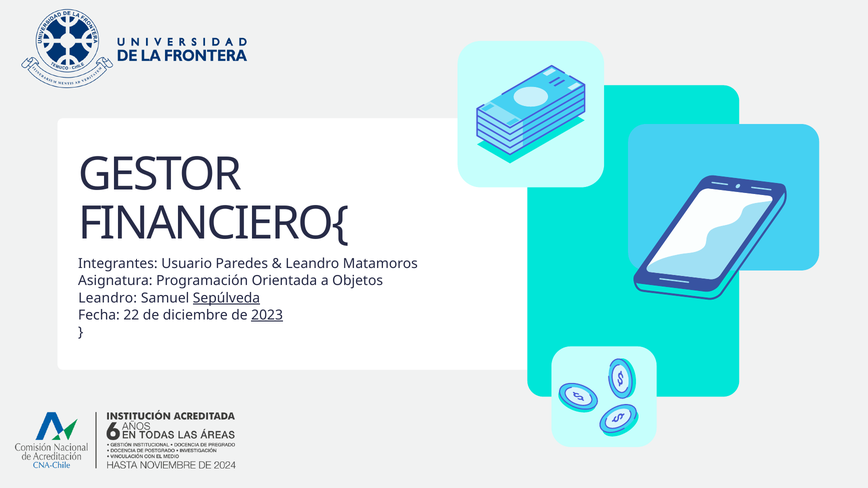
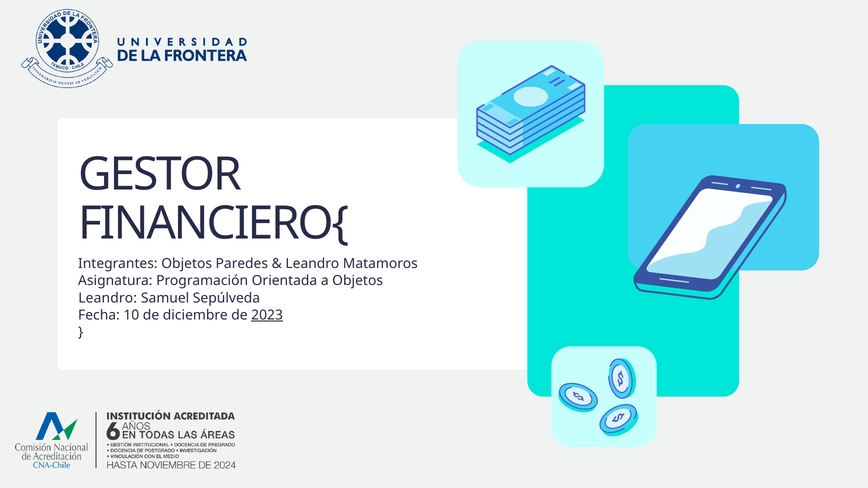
Integrantes Usuario: Usuario -> Objetos (187, 264)
Sepúlveda underline: present -> none (227, 298)
22: 22 -> 10 (131, 315)
